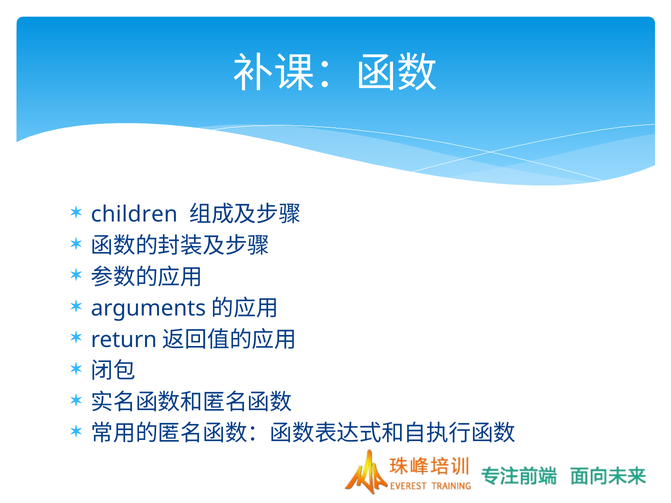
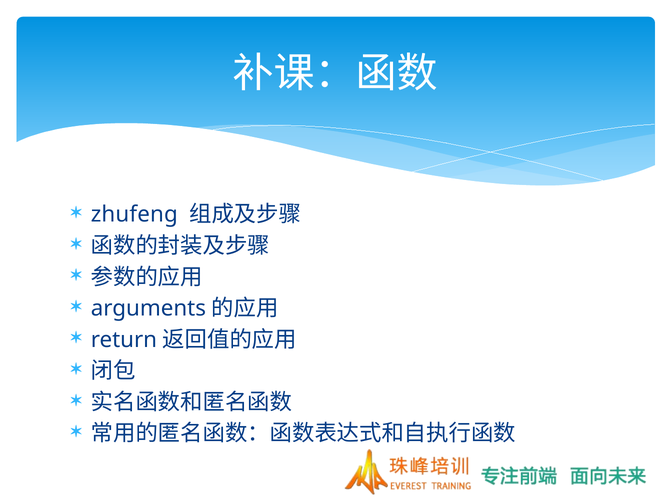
children: children -> zhufeng (134, 215)
